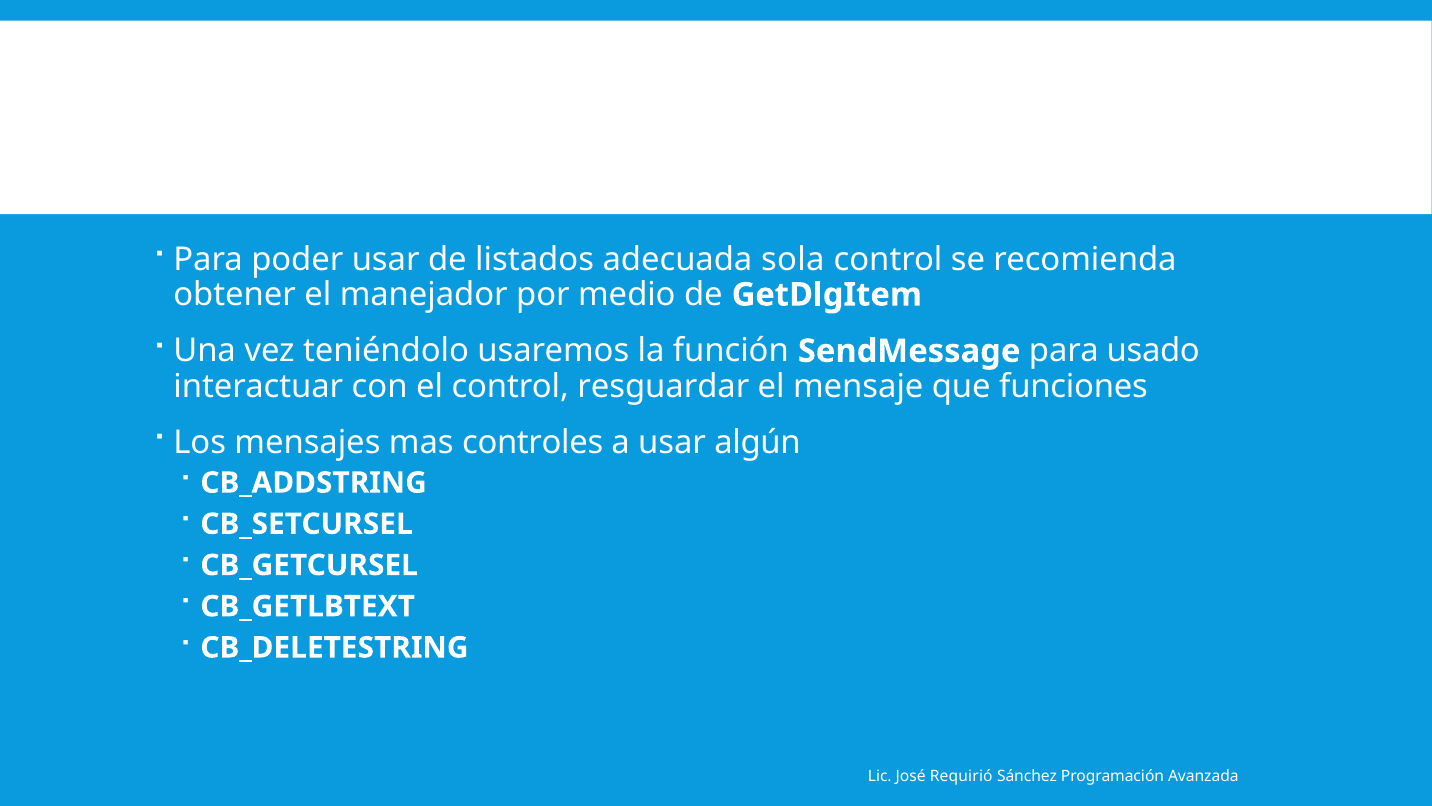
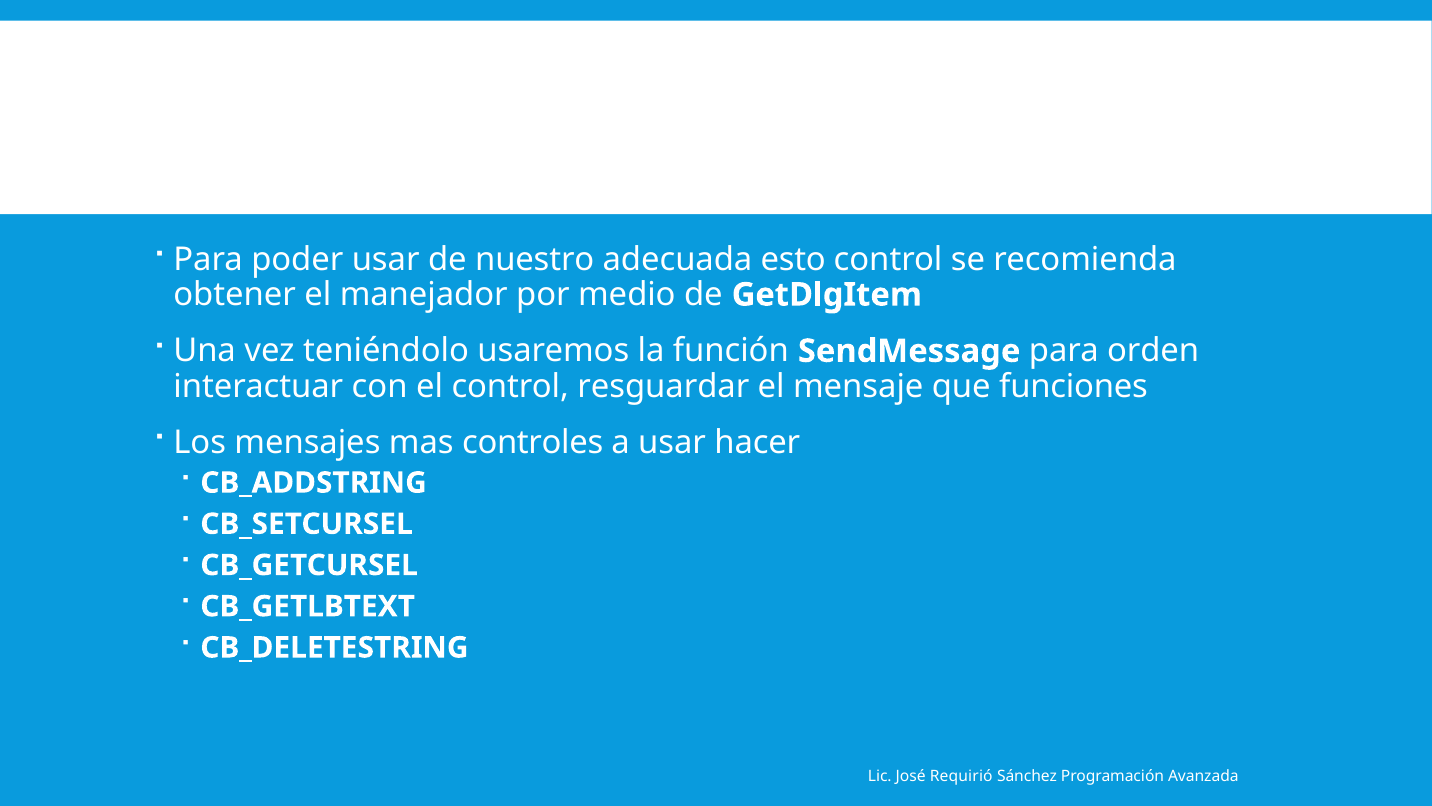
listados: listados -> nuestro (535, 259)
sola: sola -> esto (793, 259)
usado: usado -> orden (1153, 351)
algún: algún -> hacer (757, 443)
